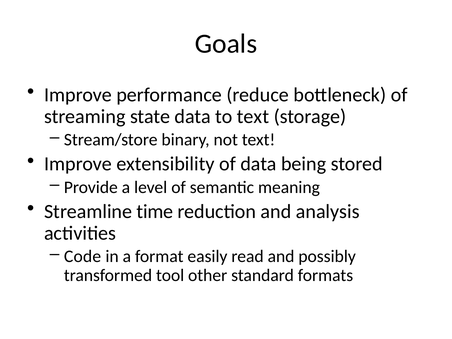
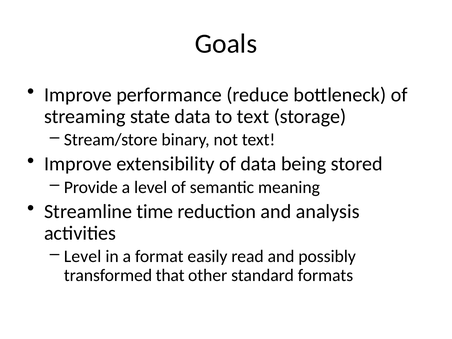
Code: Code -> Level (83, 256)
tool: tool -> that (170, 275)
